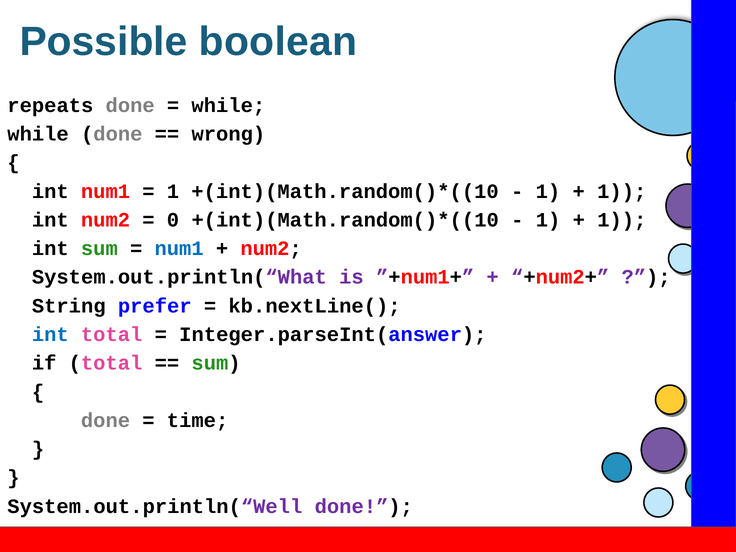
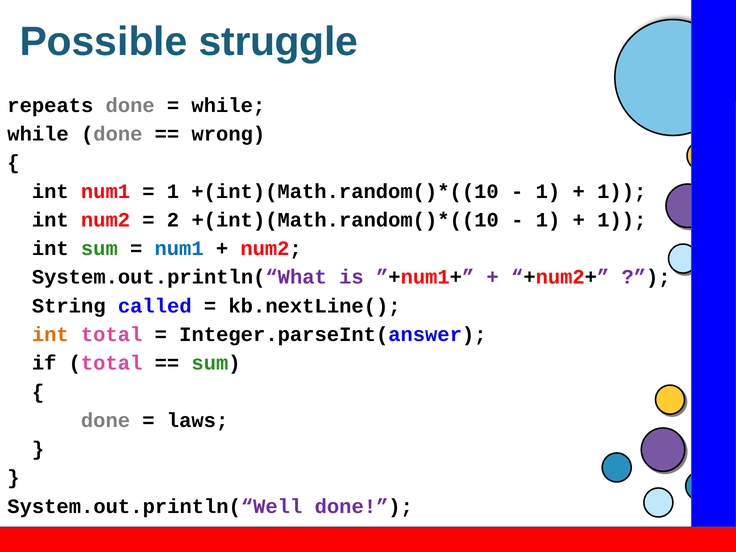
boolean: boolean -> struggle (278, 42)
0: 0 -> 2 (173, 220)
prefer: prefer -> called (155, 306)
int colour: blue -> orange (50, 335)
time: time -> laws (198, 420)
